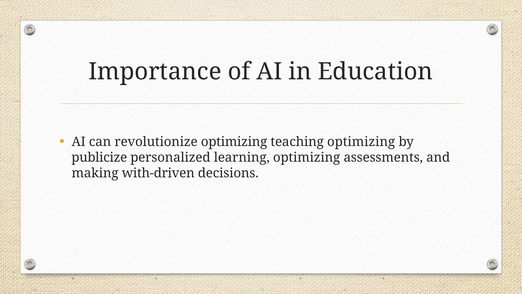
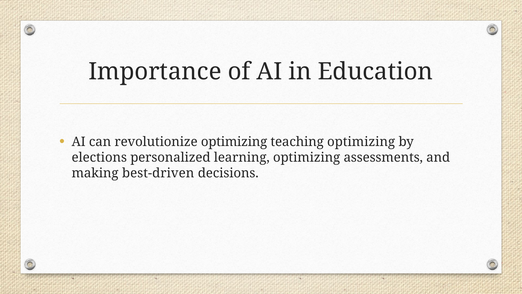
publicize: publicize -> elections (99, 157)
with-driven: with-driven -> best-driven (158, 173)
